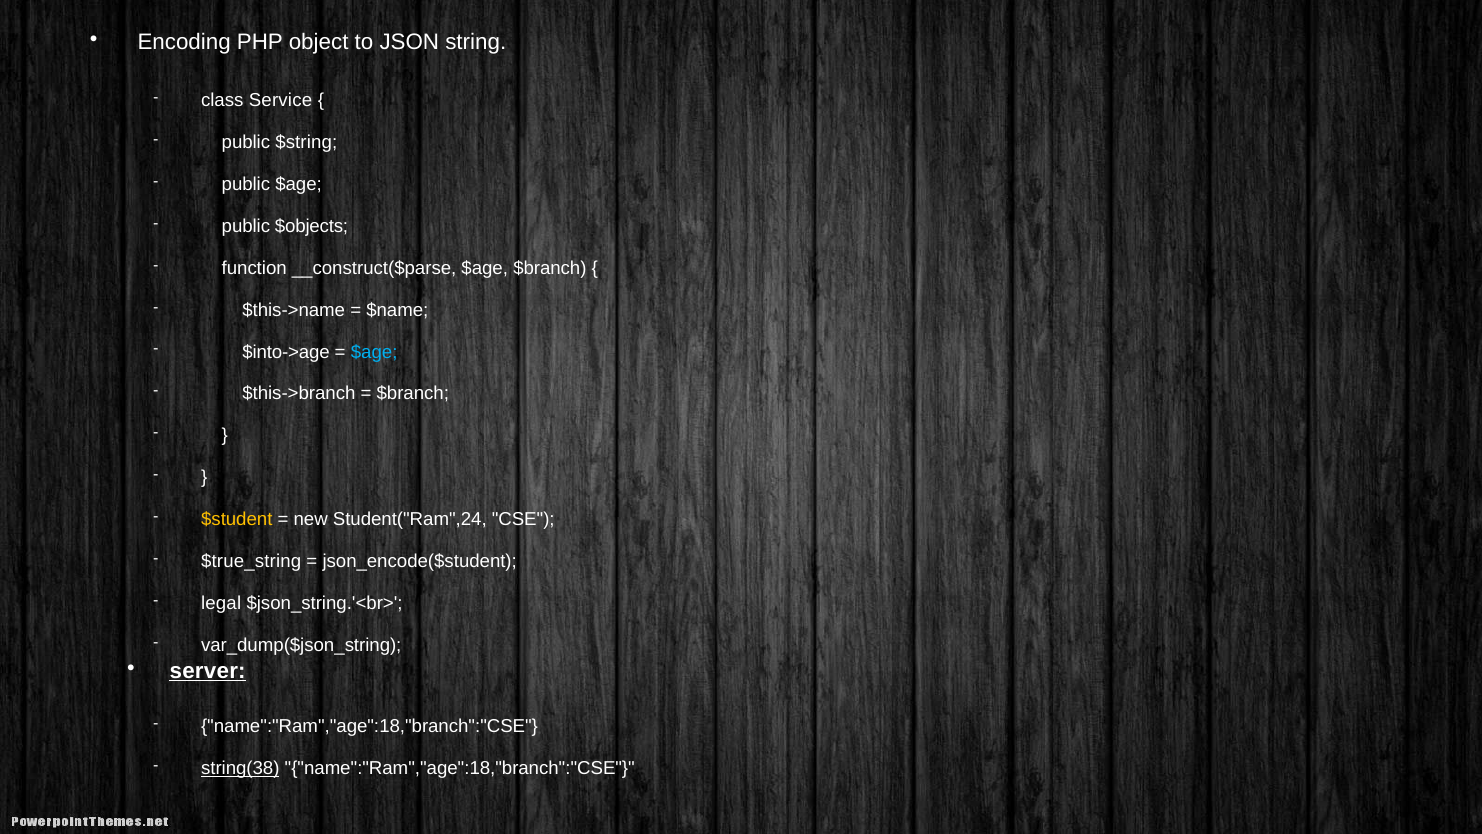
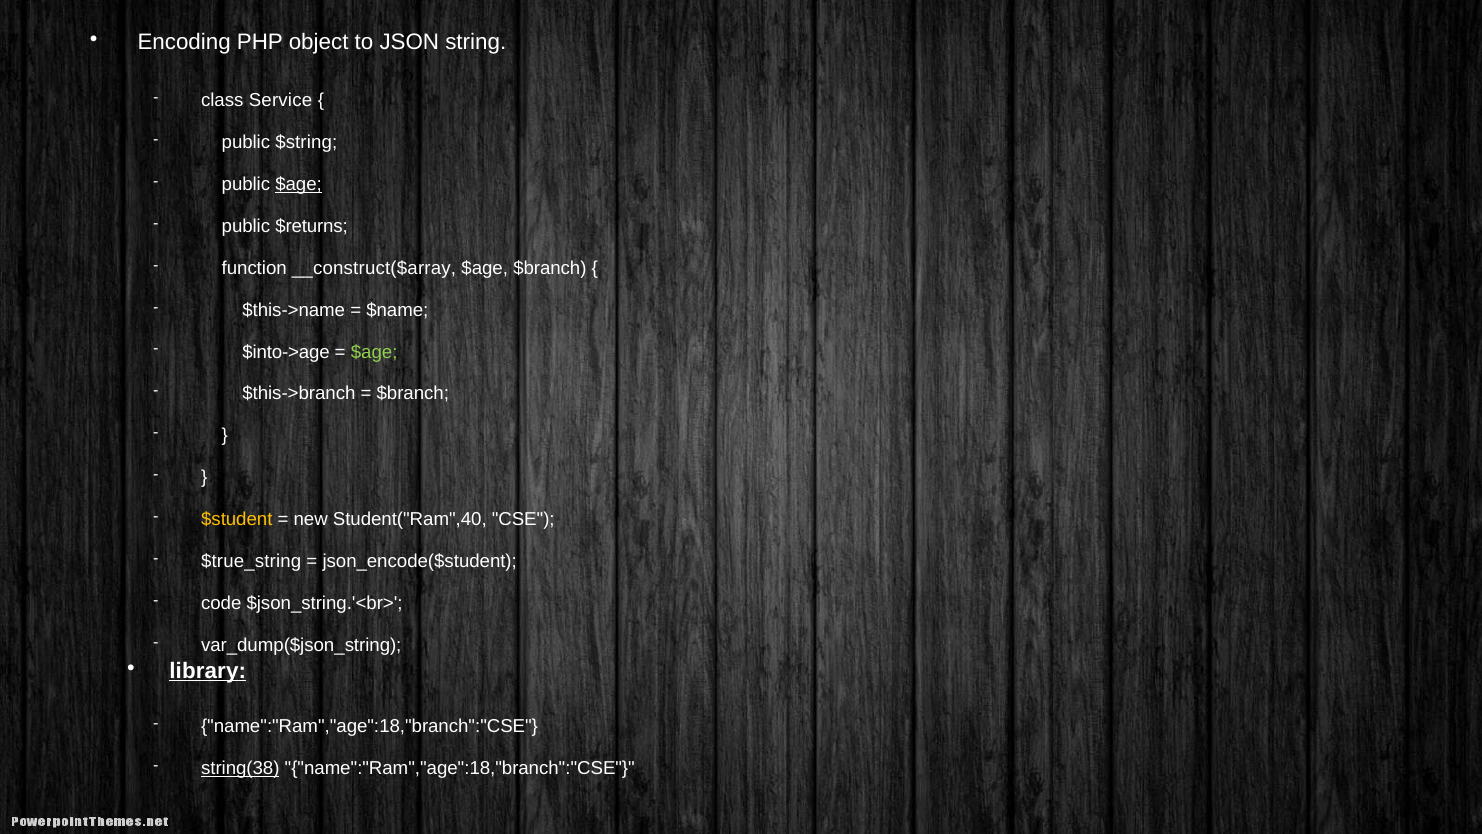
$age underline: none -> present (299, 184)
$objects: $objects -> $returns (312, 226)
__construct($parse: __construct($parse -> __construct($array (374, 268)
$age colour: light blue -> light green (374, 352)
Student("Ram",24: Student("Ram",24 -> Student("Ram",40 (410, 519)
legal: legal -> code (221, 603)
server: server -> library (208, 671)
